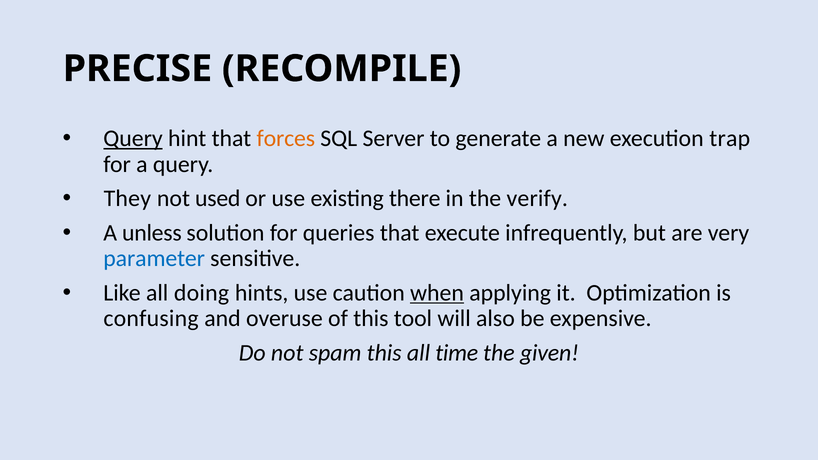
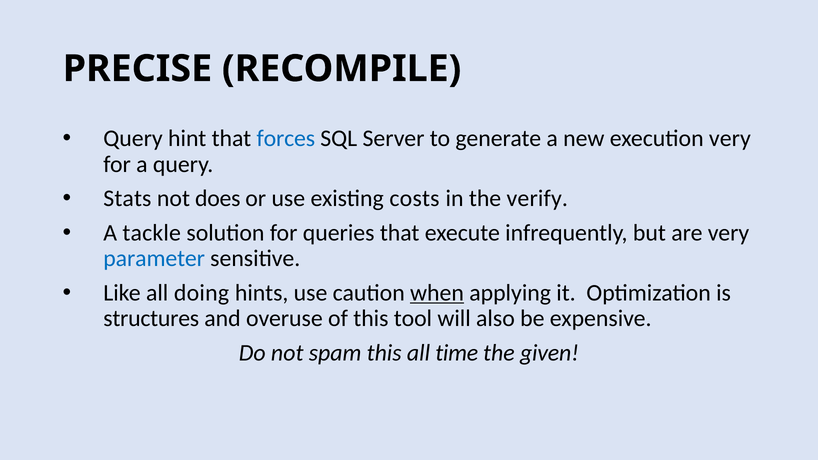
Query underline: present -> none (133, 138)
forces colour: orange -> blue (286, 138)
execution trap: trap -> very (730, 138)
They: They -> Stats (127, 199)
used: used -> does (218, 199)
there: there -> costs (415, 199)
unless: unless -> tackle (152, 233)
confusing: confusing -> structures (151, 319)
